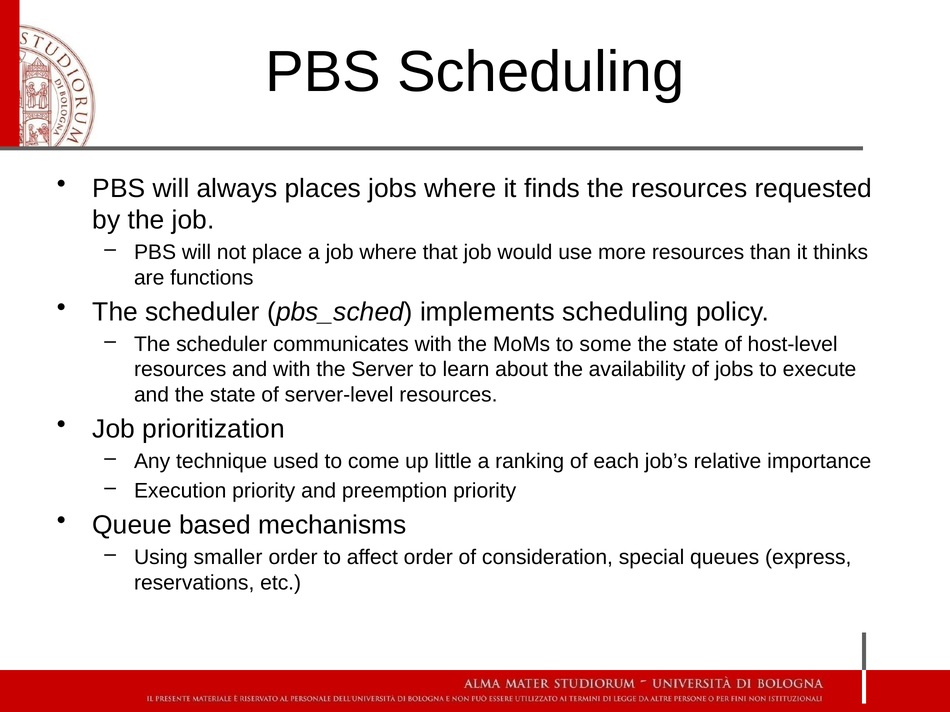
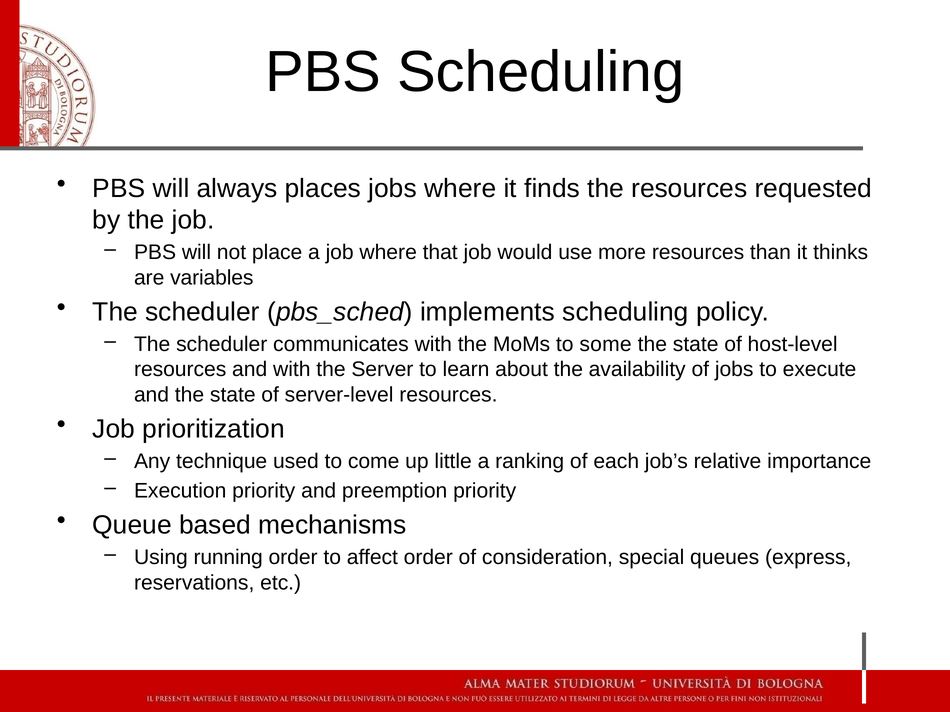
functions: functions -> variables (212, 278)
smaller: smaller -> running (228, 558)
